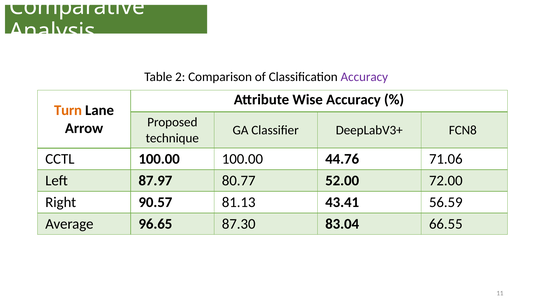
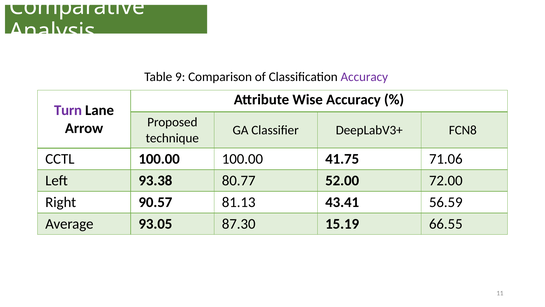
2: 2 -> 9 (180, 77)
Turn colour: orange -> purple (68, 110)
44.76: 44.76 -> 41.75 (342, 159)
87.97: 87.97 -> 93.38 (155, 180)
96.65: 96.65 -> 93.05 (155, 224)
83.04: 83.04 -> 15.19 (342, 224)
